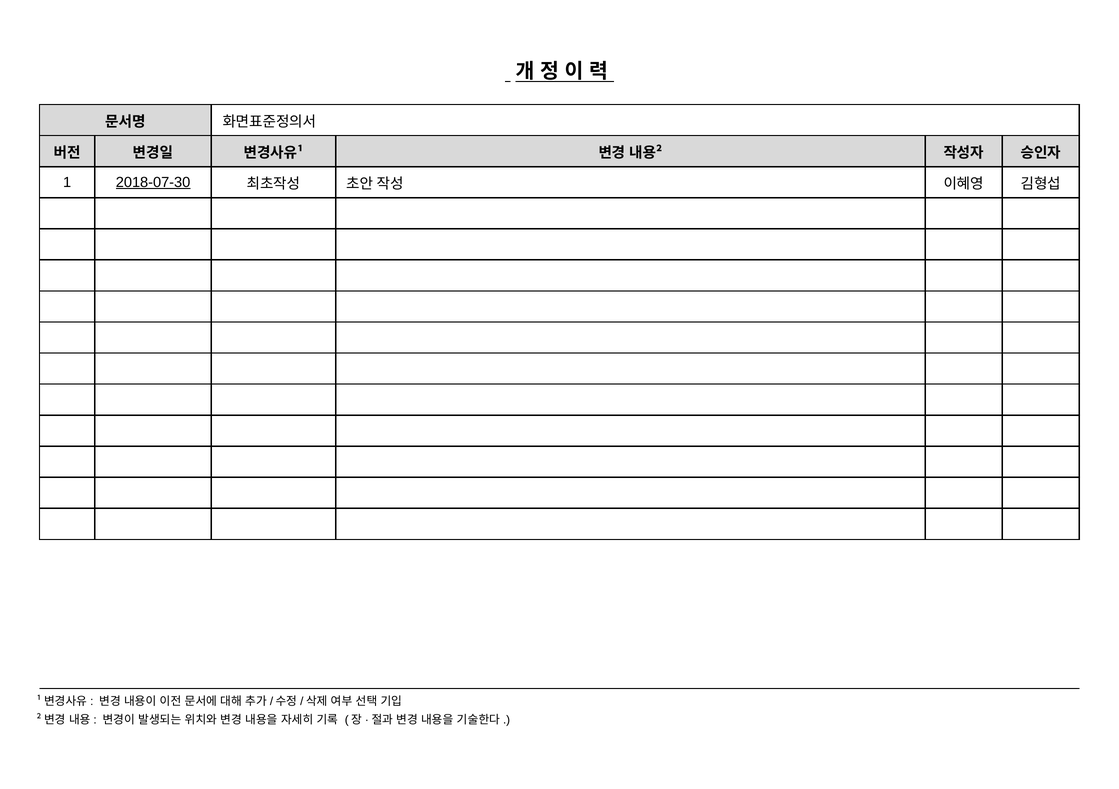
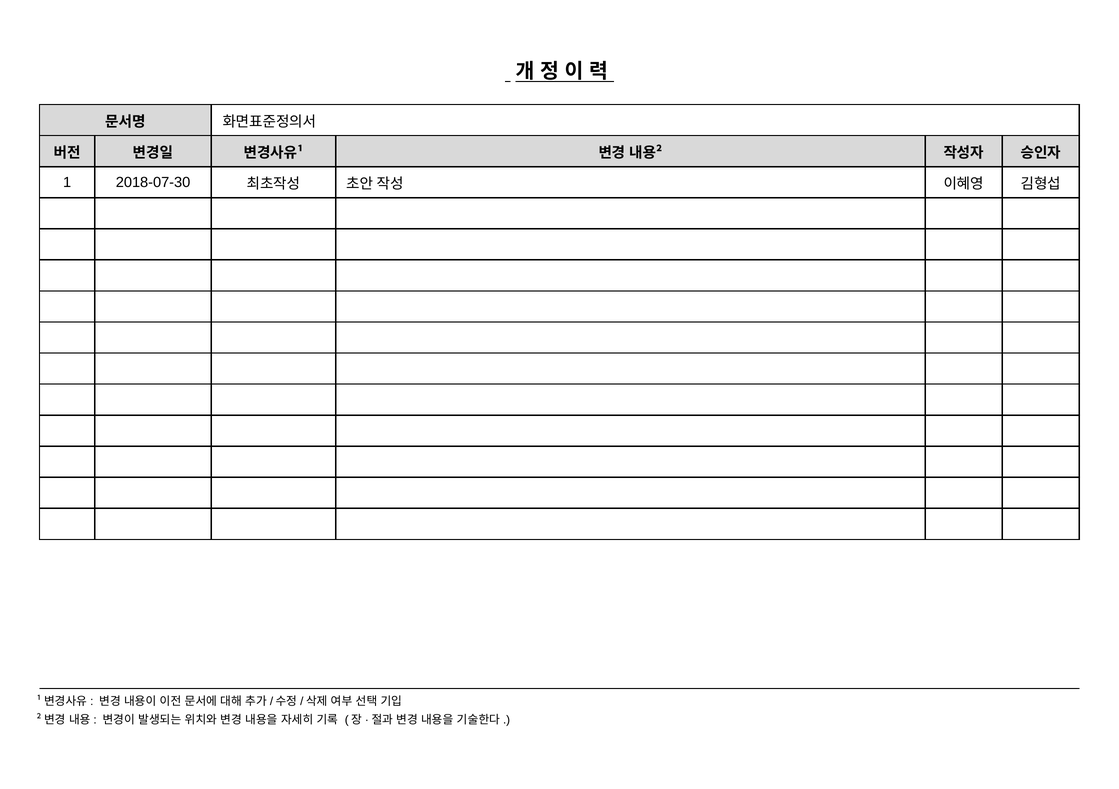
2018-07-30 underline: present -> none (153, 182)
